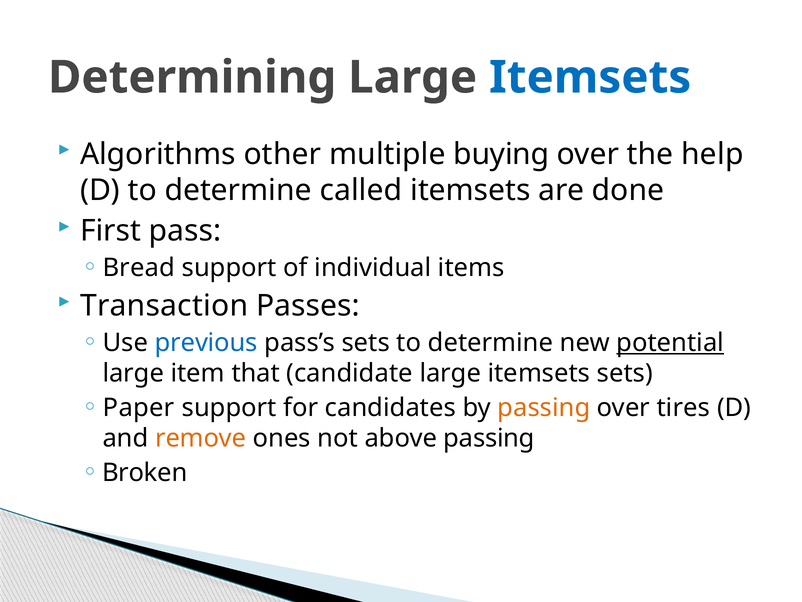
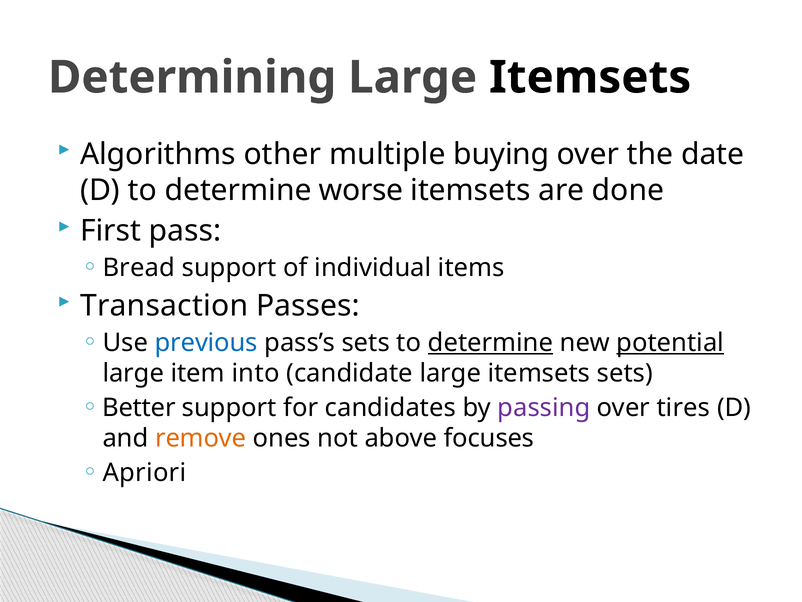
Itemsets colour: blue -> black (590, 77)
help: help -> date (713, 154)
called: called -> worse (361, 190)
determine underline: none -> present (491, 342)
that: that -> into (256, 373)
Paper: Paper -> Better (139, 407)
passing colour: orange -> purple (544, 407)
above passing: passing -> focuses (489, 438)
Broken: Broken -> Apriori (144, 472)
